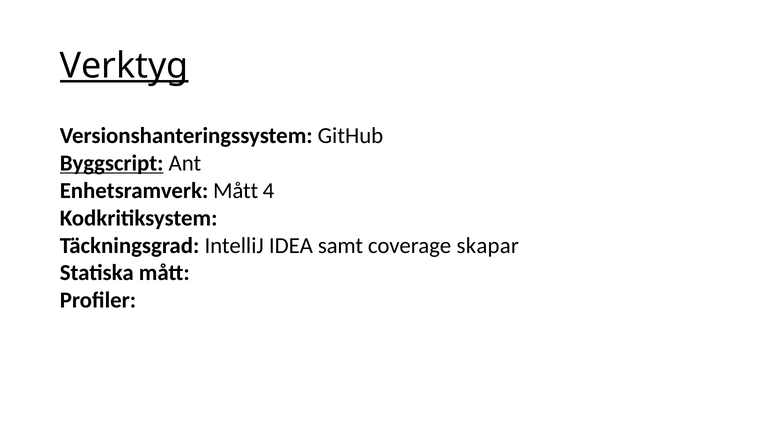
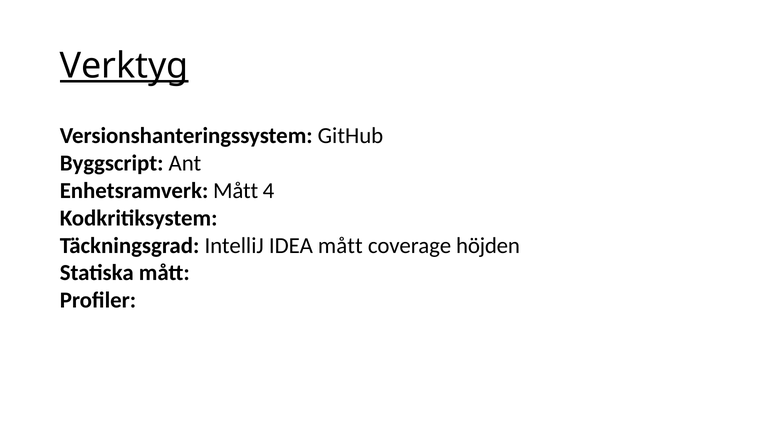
Byggscript underline: present -> none (112, 163)
IDEA samt: samt -> mått (340, 245)
skapar: skapar -> höjden (488, 245)
